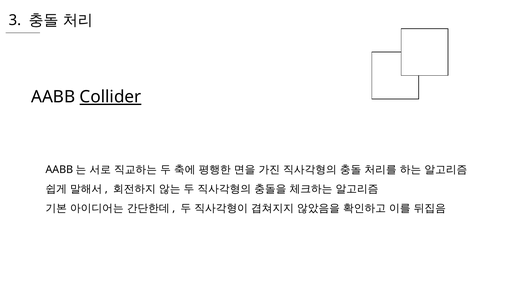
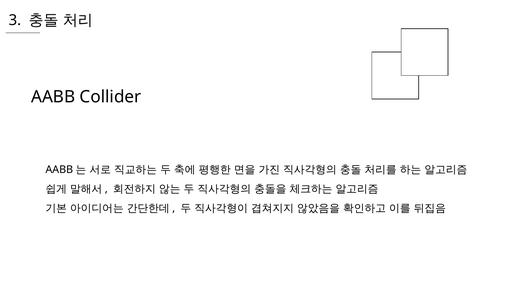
Collider underline: present -> none (110, 97)
